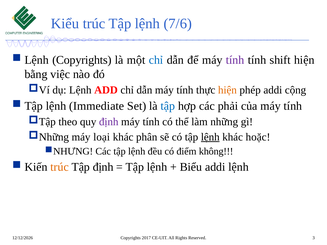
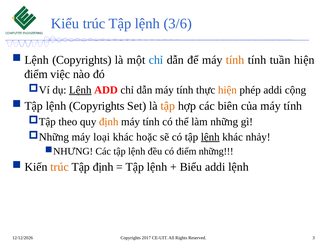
7/6: 7/6 -> 3/6 (178, 24)
tính colour: purple -> orange (235, 60)
shift: shift -> tuần (280, 60)
bằng: bằng -> điểm (36, 74)
Lệnh underline: none -> present (80, 90)
Tập lệnh Immediate: Immediate -> Copyrights (97, 106)
tập colour: blue -> orange (168, 106)
phải: phải -> biên (228, 106)
định colour: purple -> orange (109, 122)
phân: phân -> hoặc (147, 137)
hoặc: hoặc -> nhảy (258, 137)
điểm không: không -> những (216, 152)
